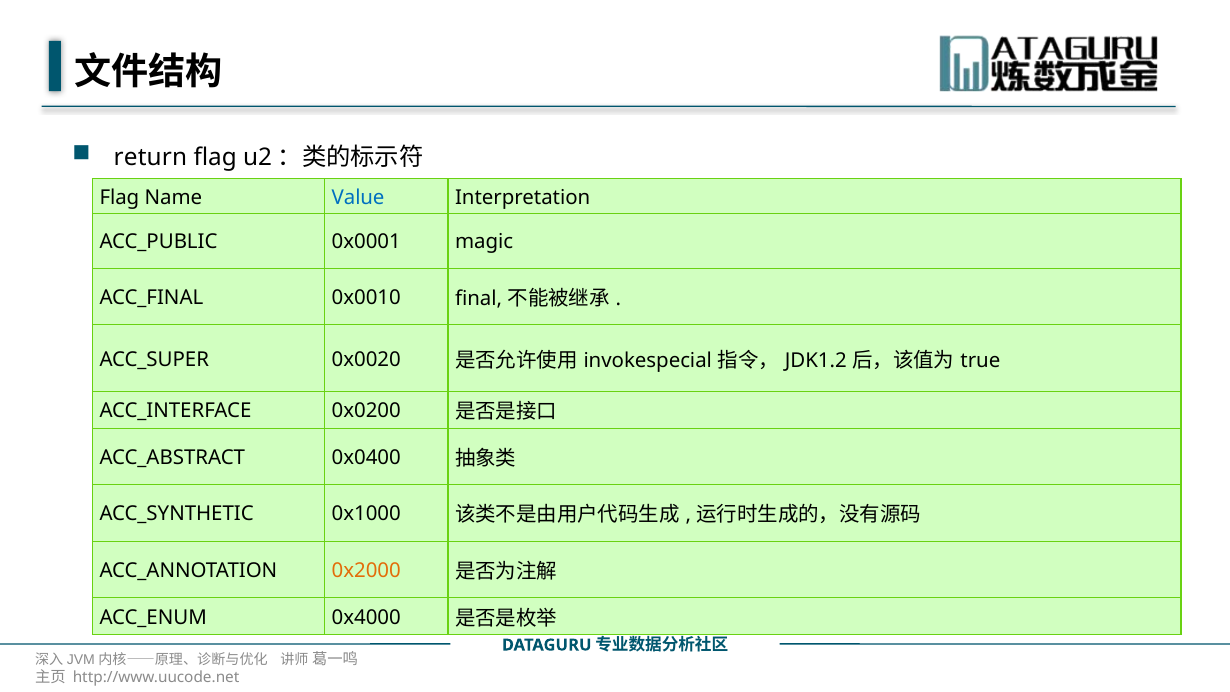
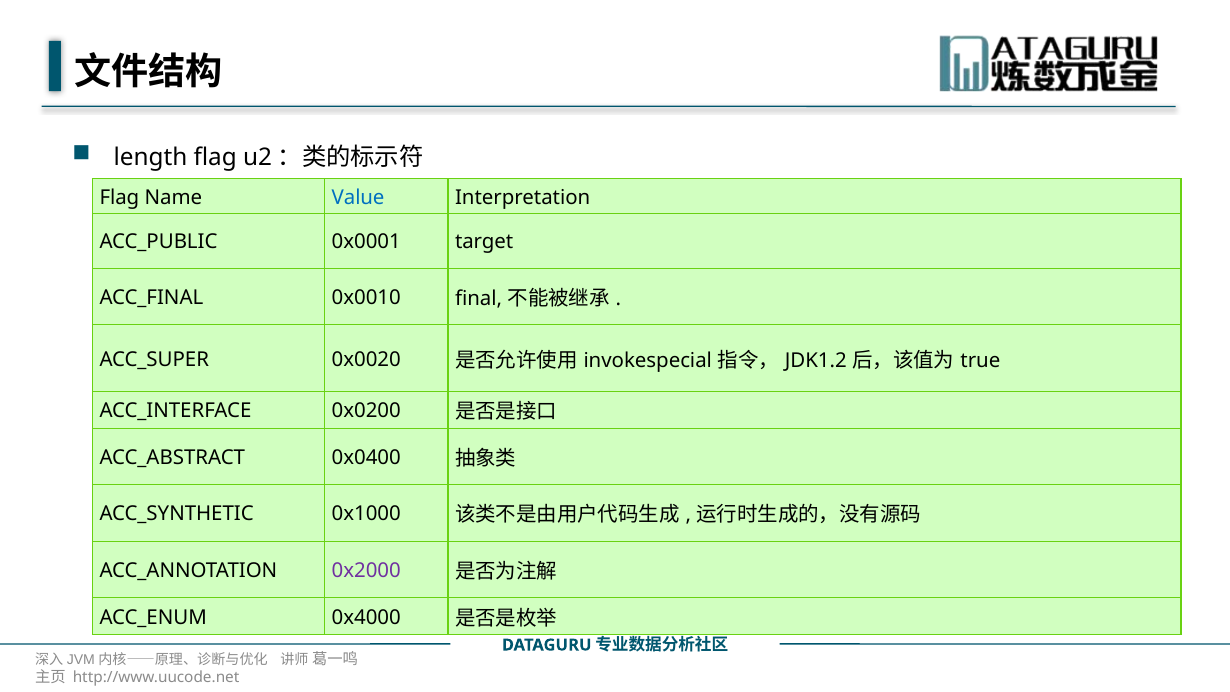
return: return -> length (151, 157)
magic: magic -> target (484, 242)
0x2000 colour: orange -> purple (366, 570)
